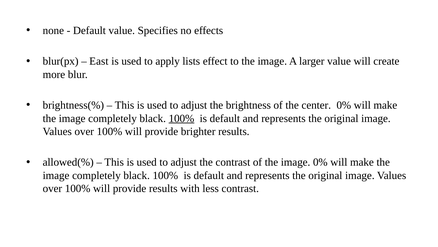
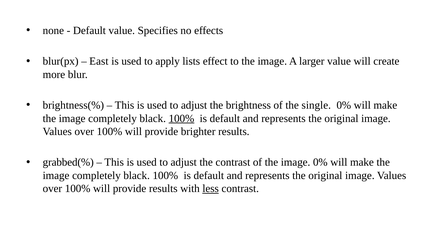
center: center -> single (316, 105)
allowed(%: allowed(% -> grabbed(% (68, 162)
less underline: none -> present (211, 188)
